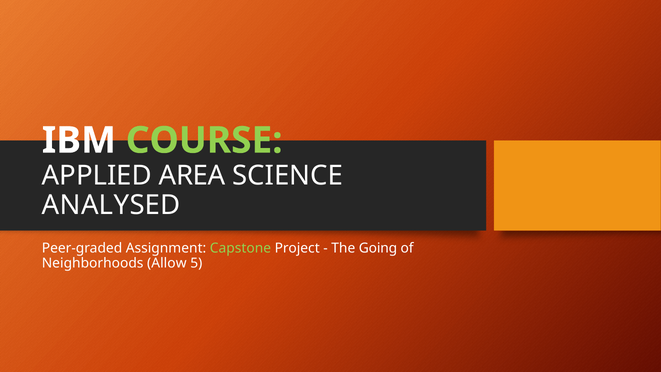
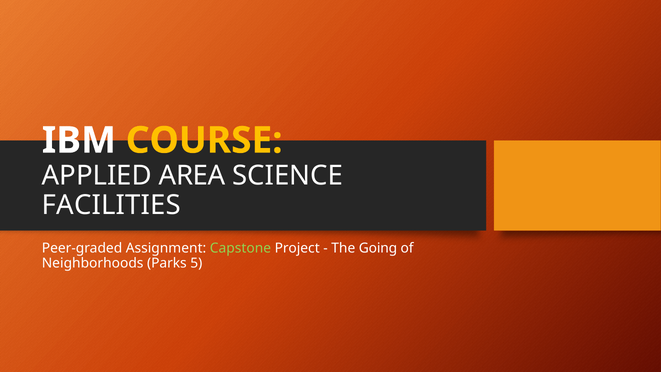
COURSE colour: light green -> yellow (204, 140)
ANALYSED: ANALYSED -> FACILITIES (111, 205)
Allow: Allow -> Parks (167, 263)
